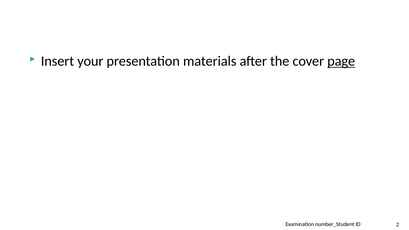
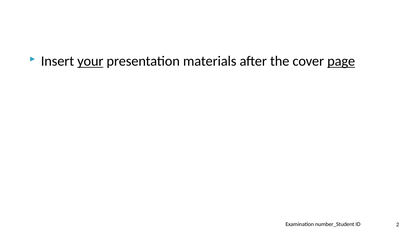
your underline: none -> present (90, 61)
